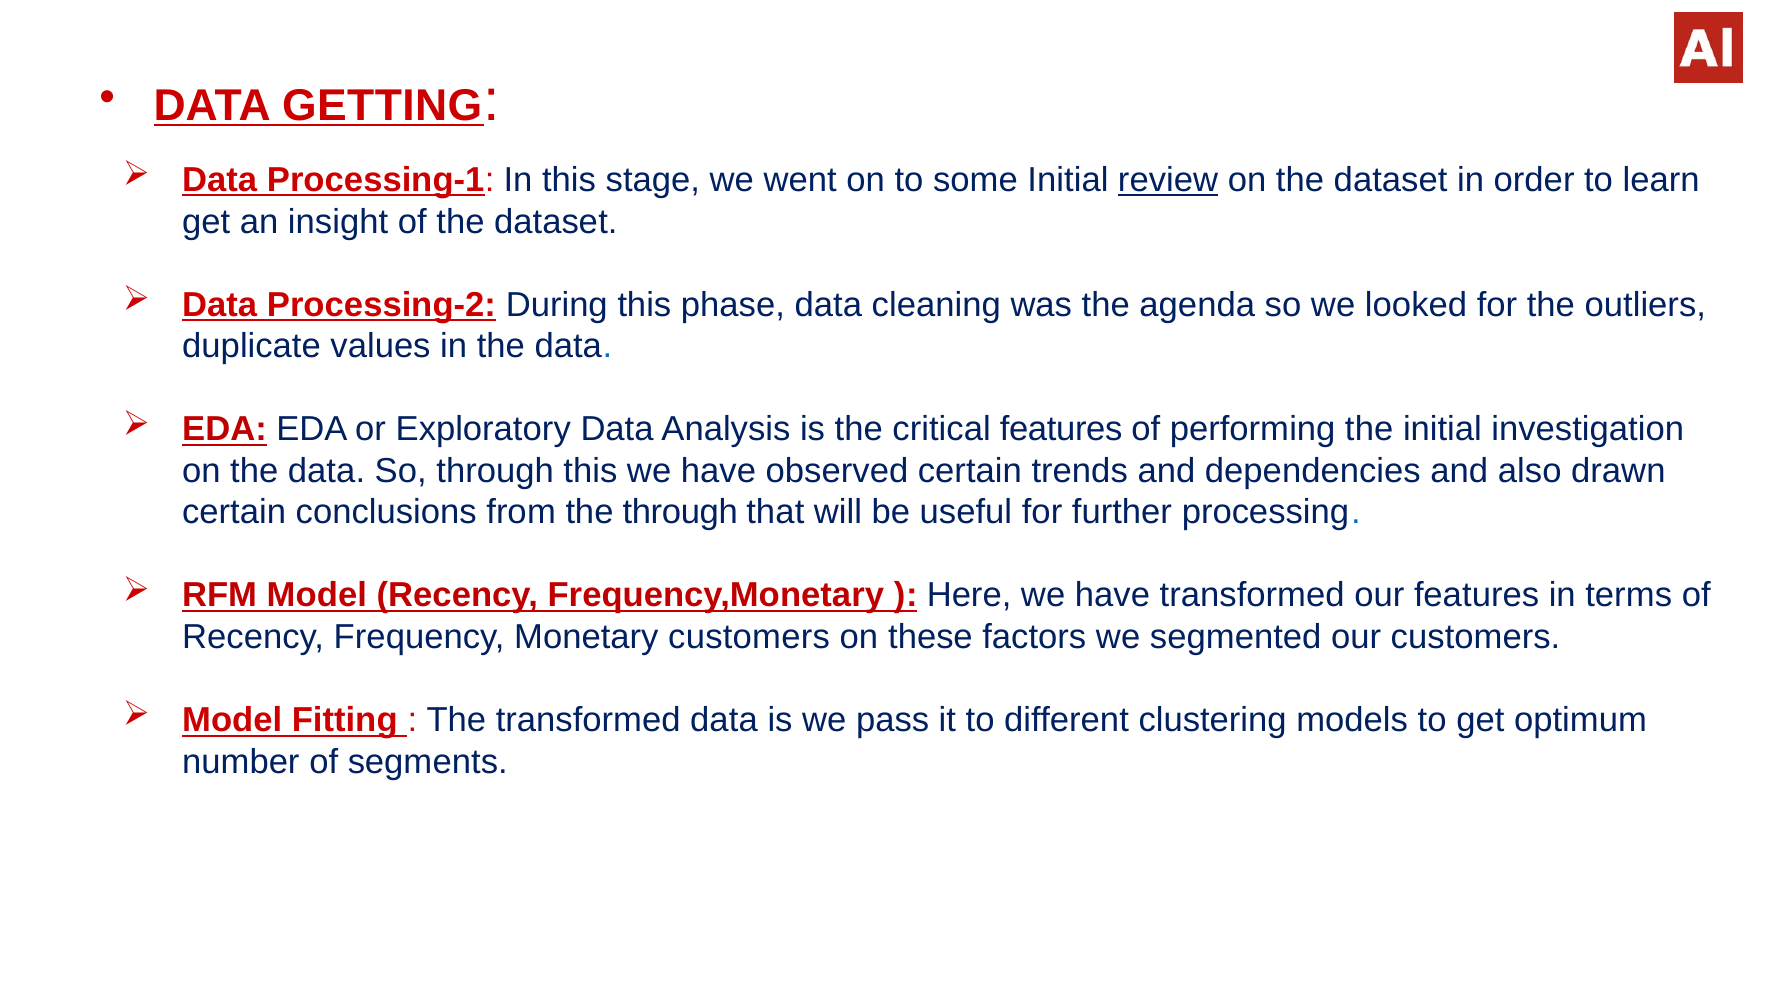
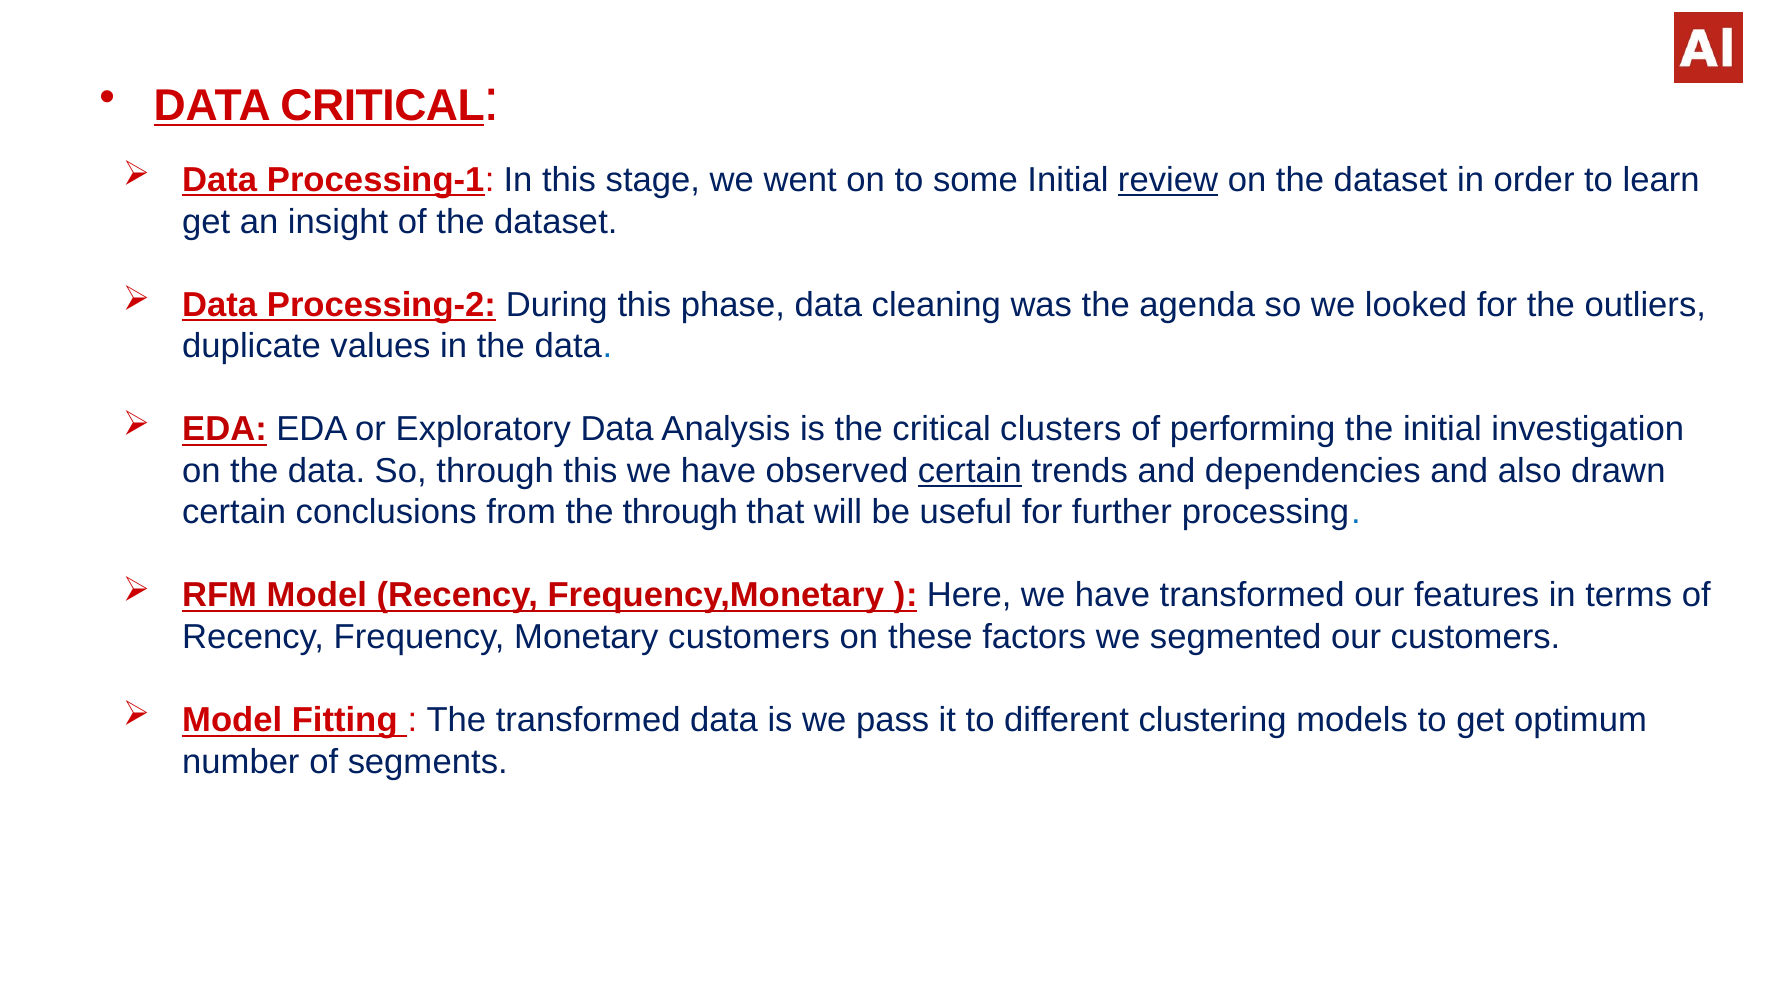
DATA GETTING: GETTING -> CRITICAL (383, 106)
critical features: features -> clusters (1061, 430)
certain underline: none -> present (970, 471)
